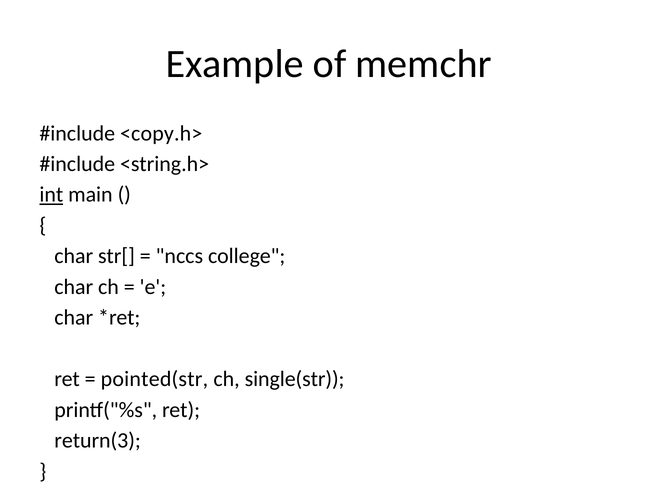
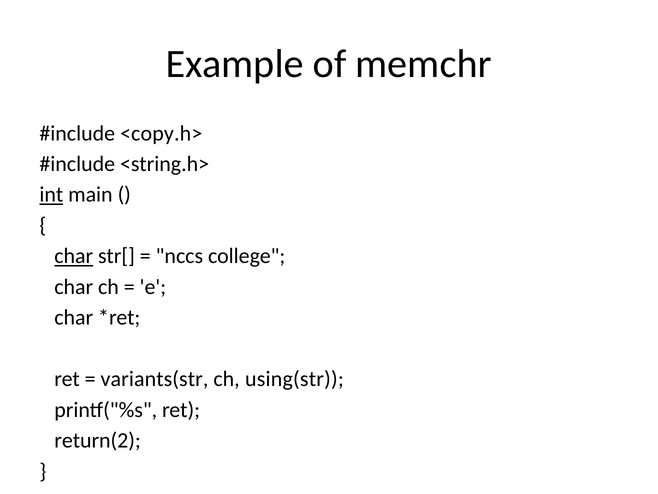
char underline: none -> present (74, 256)
pointed(str: pointed(str -> variants(str (154, 379)
single(str: single(str -> using(str (294, 379)
return(3: return(3 -> return(2 (98, 440)
